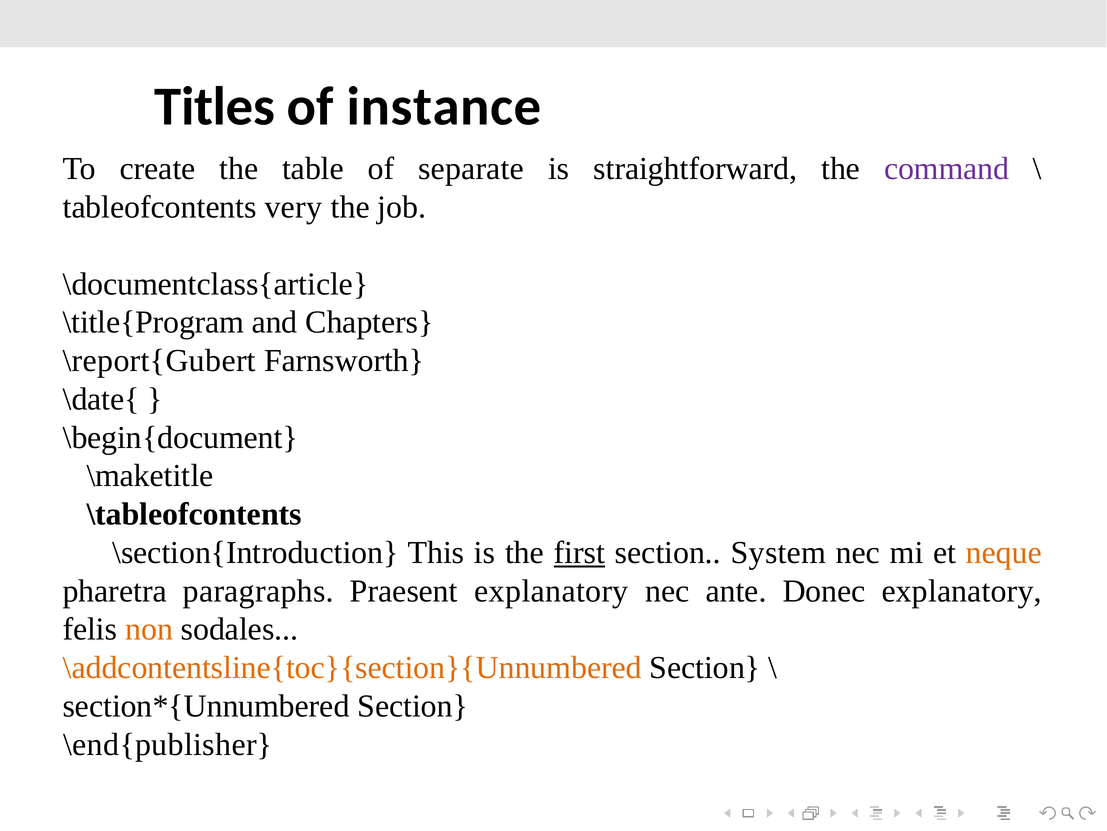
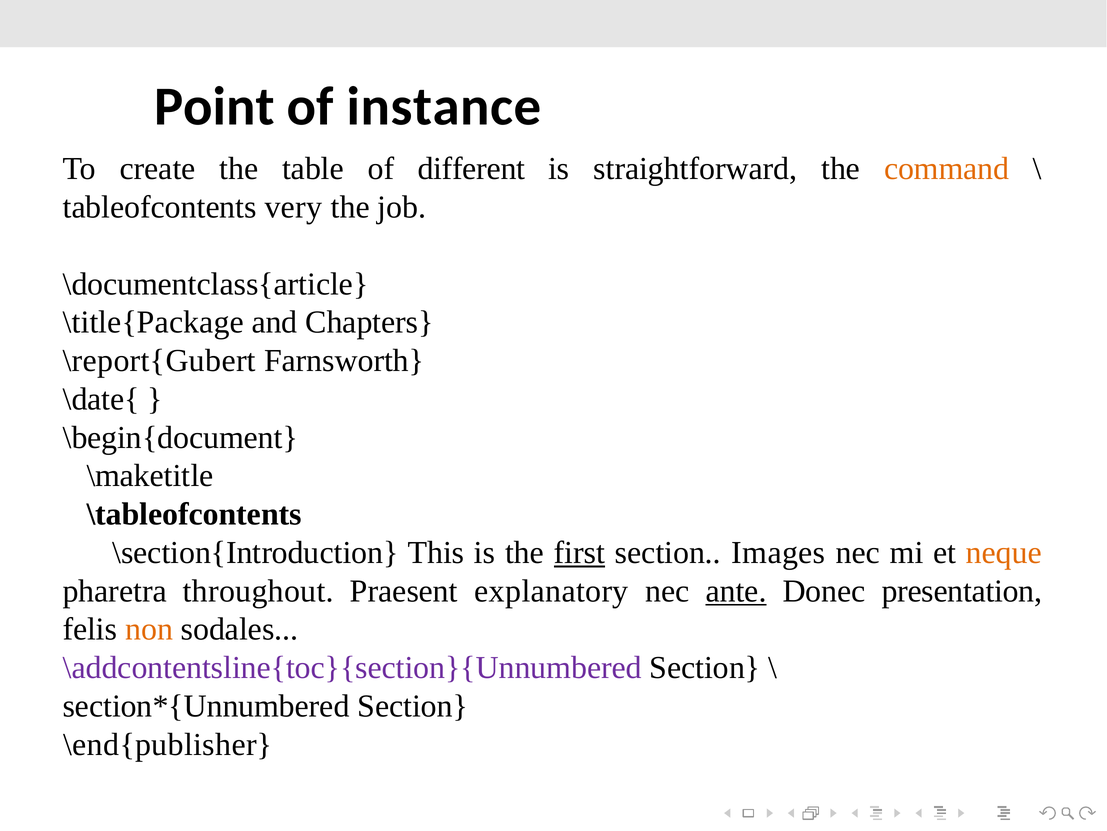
Titles: Titles -> Point (214, 107)
separate: separate -> different (471, 169)
command colour: purple -> orange (947, 169)
\title{Program: \title{Program -> \title{Package (153, 322)
System: System -> Images (778, 553)
paragraphs: paragraphs -> throughout (258, 591)
ante underline: none -> present (736, 591)
Donec explanatory: explanatory -> presentation (962, 591)
\addcontentsline{toc}{section}{Unnumbered colour: orange -> purple (352, 668)
